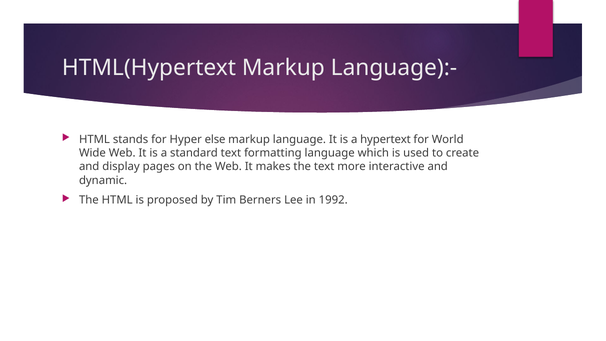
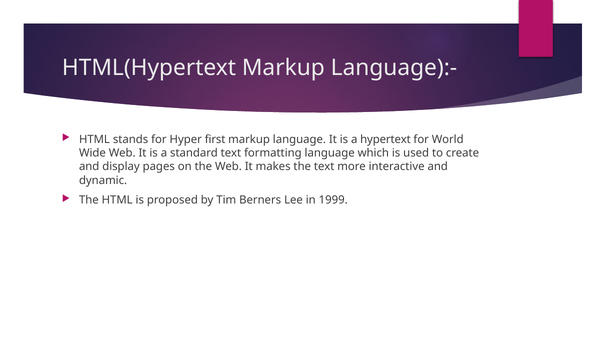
else: else -> first (215, 139)
1992: 1992 -> 1999 (333, 200)
